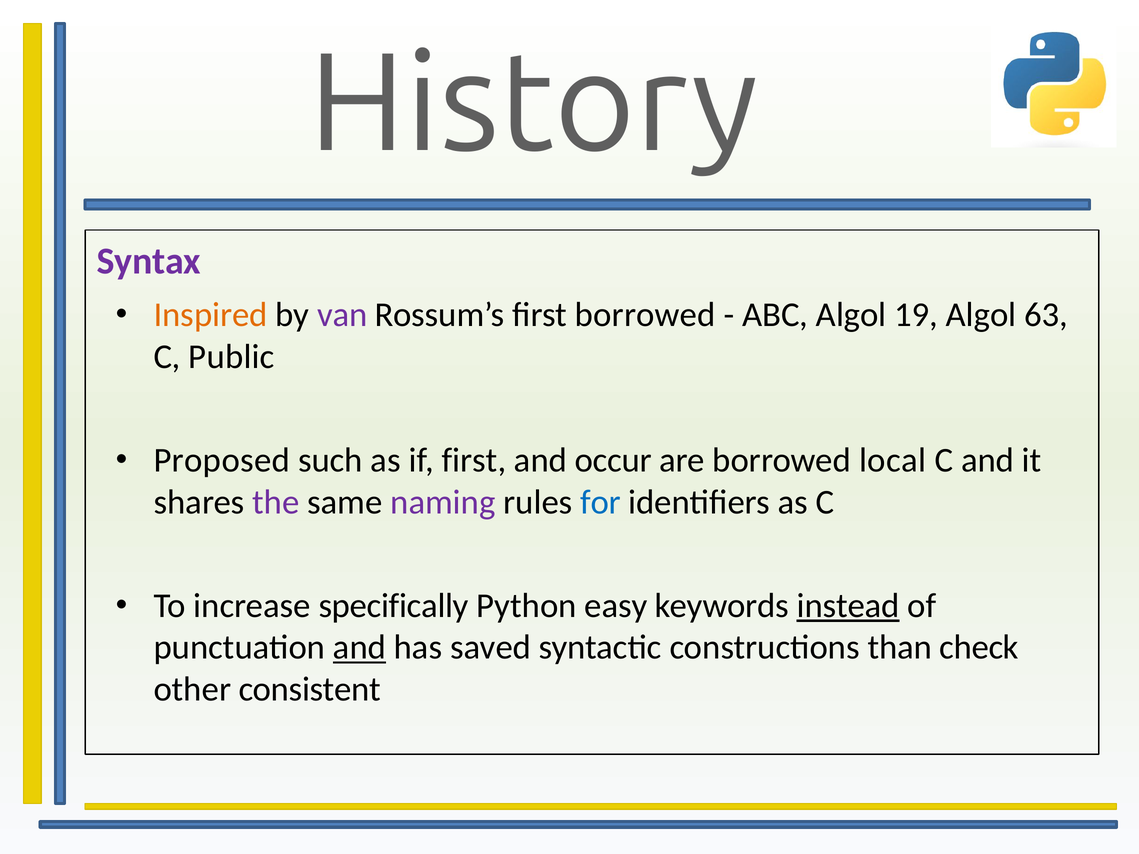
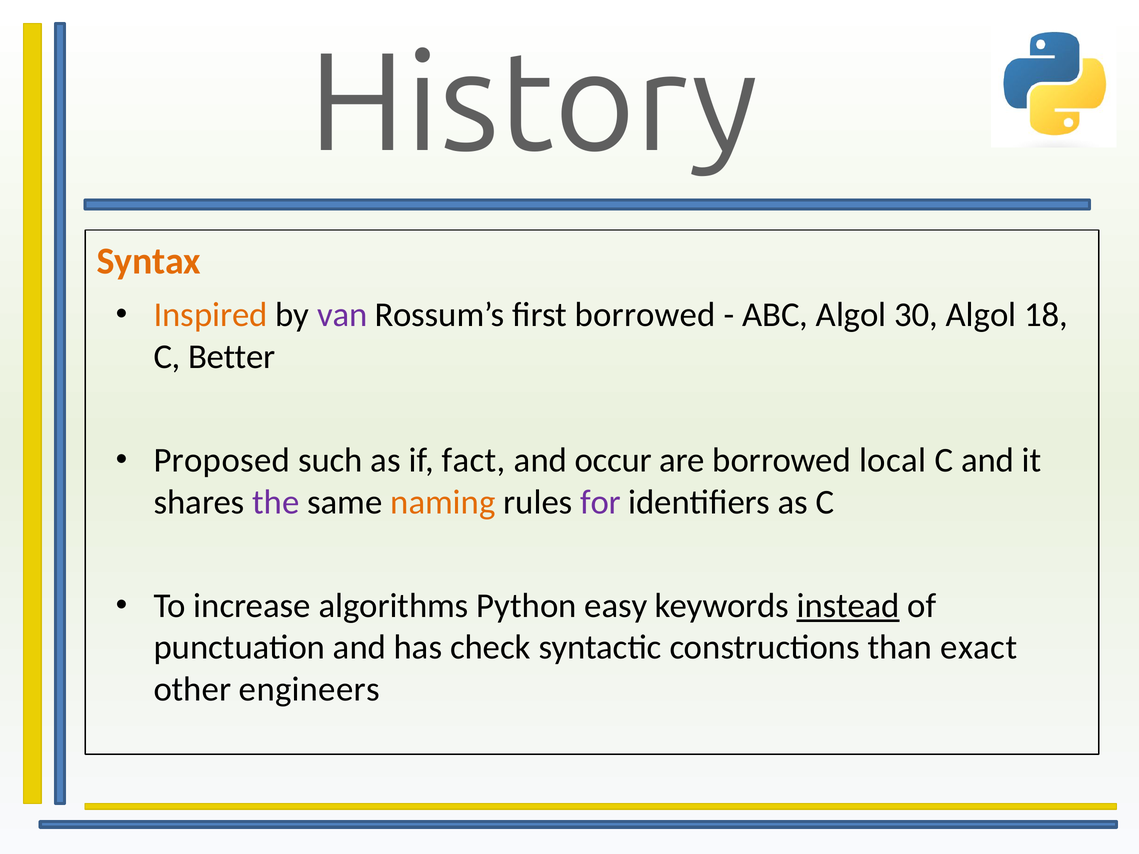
Syntax colour: purple -> orange (149, 261)
19: 19 -> 30 (916, 315)
63: 63 -> 18 (1046, 315)
Public: Public -> Better (232, 357)
if first: first -> fact (474, 460)
naming colour: purple -> orange (443, 502)
for colour: blue -> purple (601, 502)
specifically: specifically -> algorithms (394, 606)
and underline: present -> none (359, 648)
saved: saved -> check (490, 648)
check: check -> exact (979, 648)
consistent: consistent -> engineers (309, 689)
